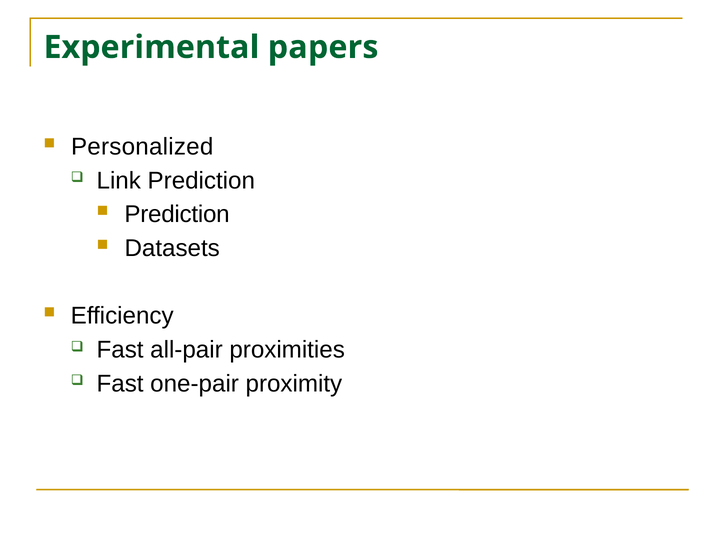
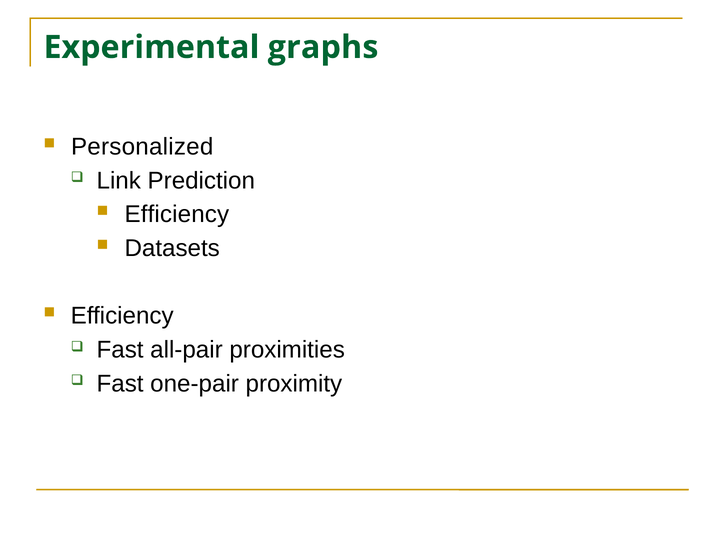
papers: papers -> graphs (323, 47)
Prediction: Prediction -> Efficiency (177, 214)
